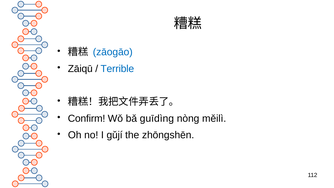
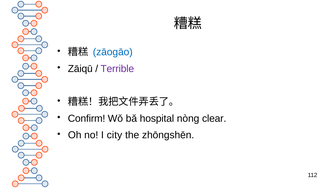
Terrible colour: blue -> purple (117, 69)
guīdìng: guīdìng -> hospital (157, 118)
měilì: měilì -> clear (214, 118)
gǔjí: gǔjí -> city (114, 135)
